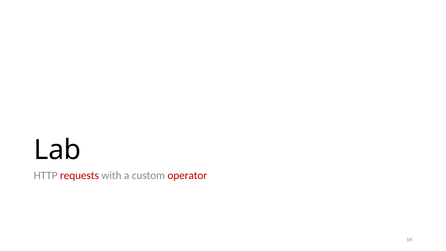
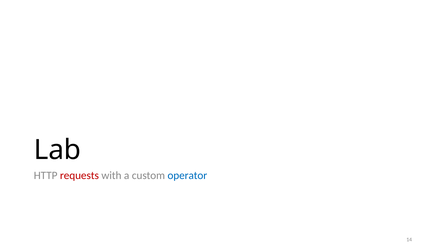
operator colour: red -> blue (187, 176)
